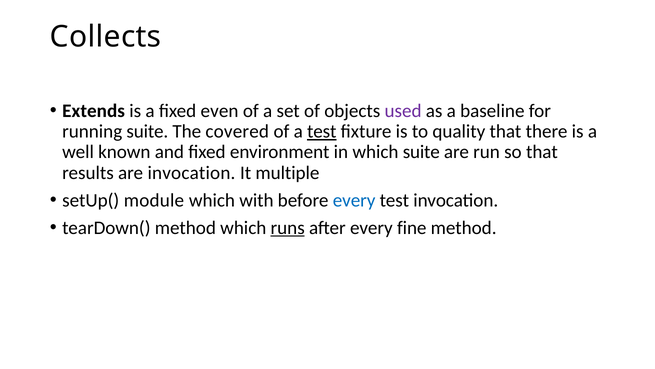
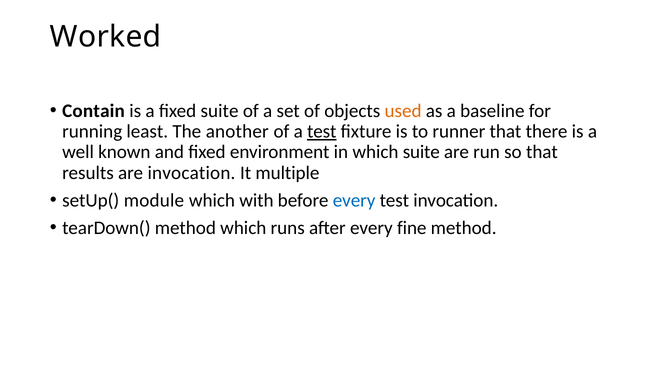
Collects: Collects -> Worked (106, 37)
Extends: Extends -> Contain (94, 111)
fixed even: even -> suite (220, 111)
used colour: purple -> orange (403, 111)
running suite: suite -> least (147, 131)
covered: covered -> another (237, 131)
quality: quality -> runner (459, 131)
runs underline: present -> none (288, 227)
